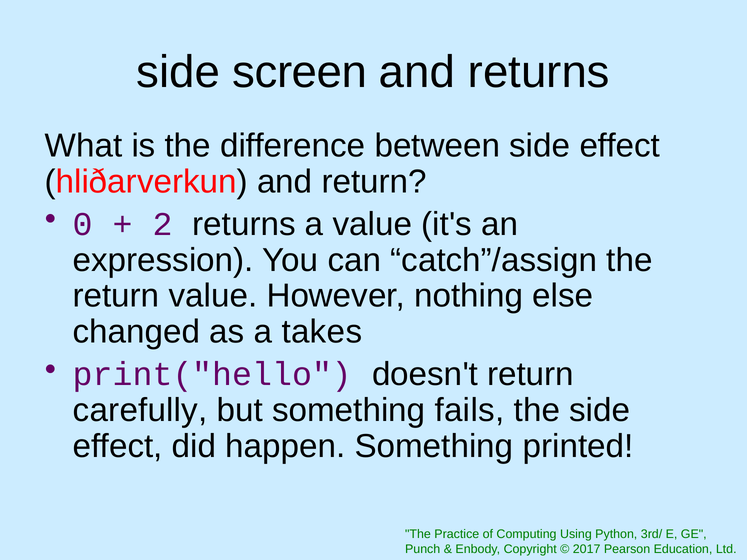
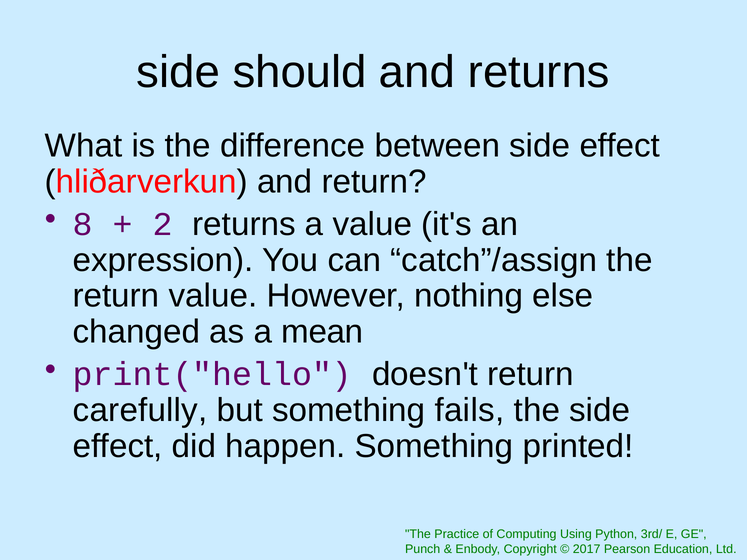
screen: screen -> should (300, 72)
0: 0 -> 8 (83, 224)
takes: takes -> mean (322, 332)
